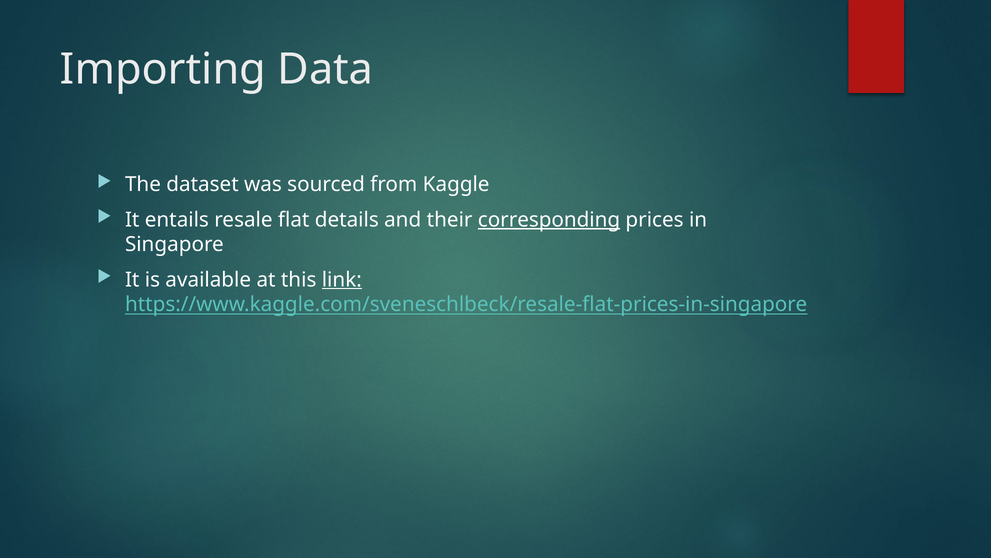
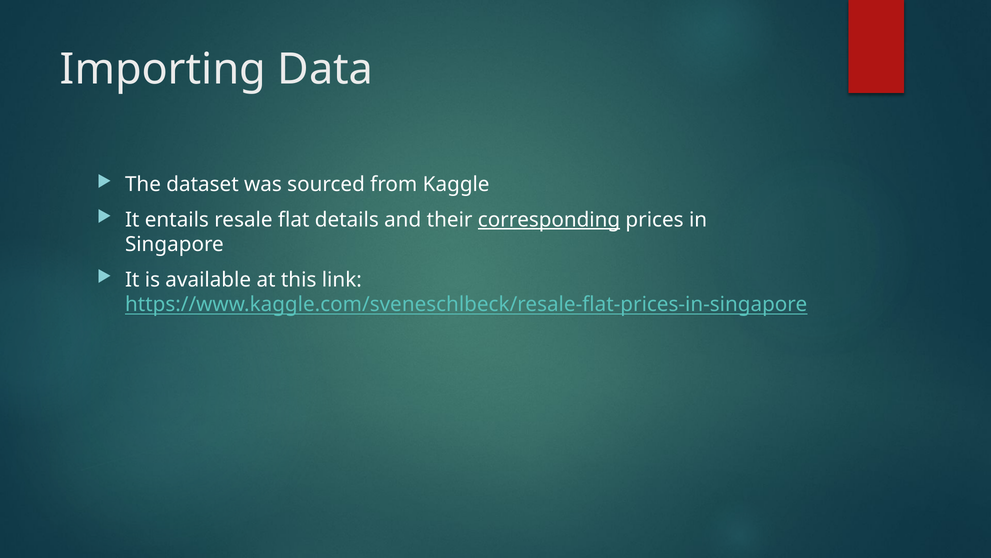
link underline: present -> none (342, 279)
